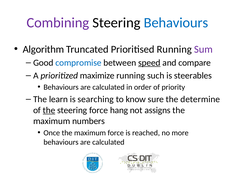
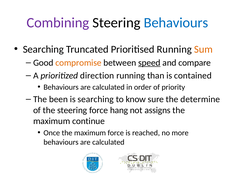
Algorithm: Algorithm -> Searching (43, 49)
Sum colour: purple -> orange (203, 49)
compromise colour: blue -> orange (78, 63)
maximize: maximize -> direction (97, 76)
such: such -> than (156, 76)
steerables: steerables -> contained (193, 76)
learn: learn -> been (58, 99)
the underline: present -> none (49, 110)
numbers: numbers -> continue (89, 121)
